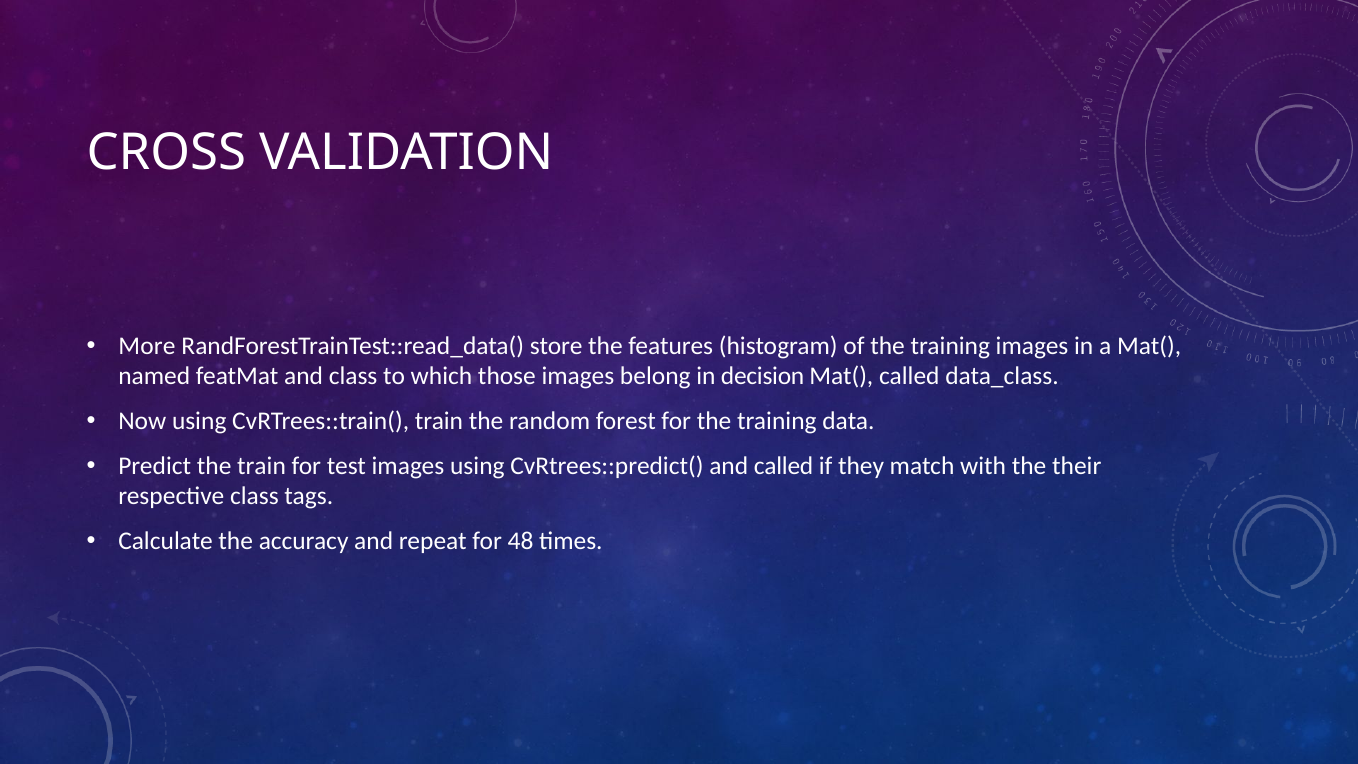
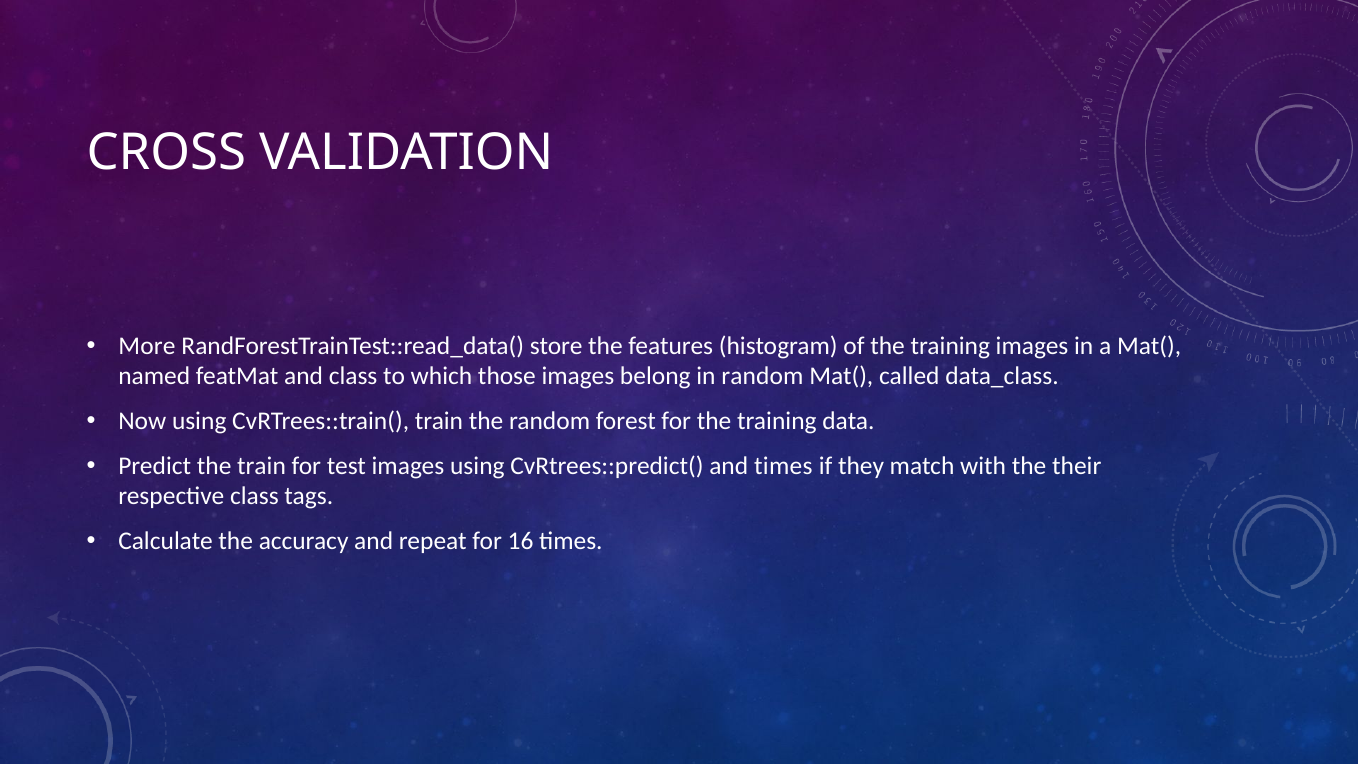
in decision: decision -> random (762, 376)
and called: called -> times (783, 466)
48: 48 -> 16 (521, 541)
